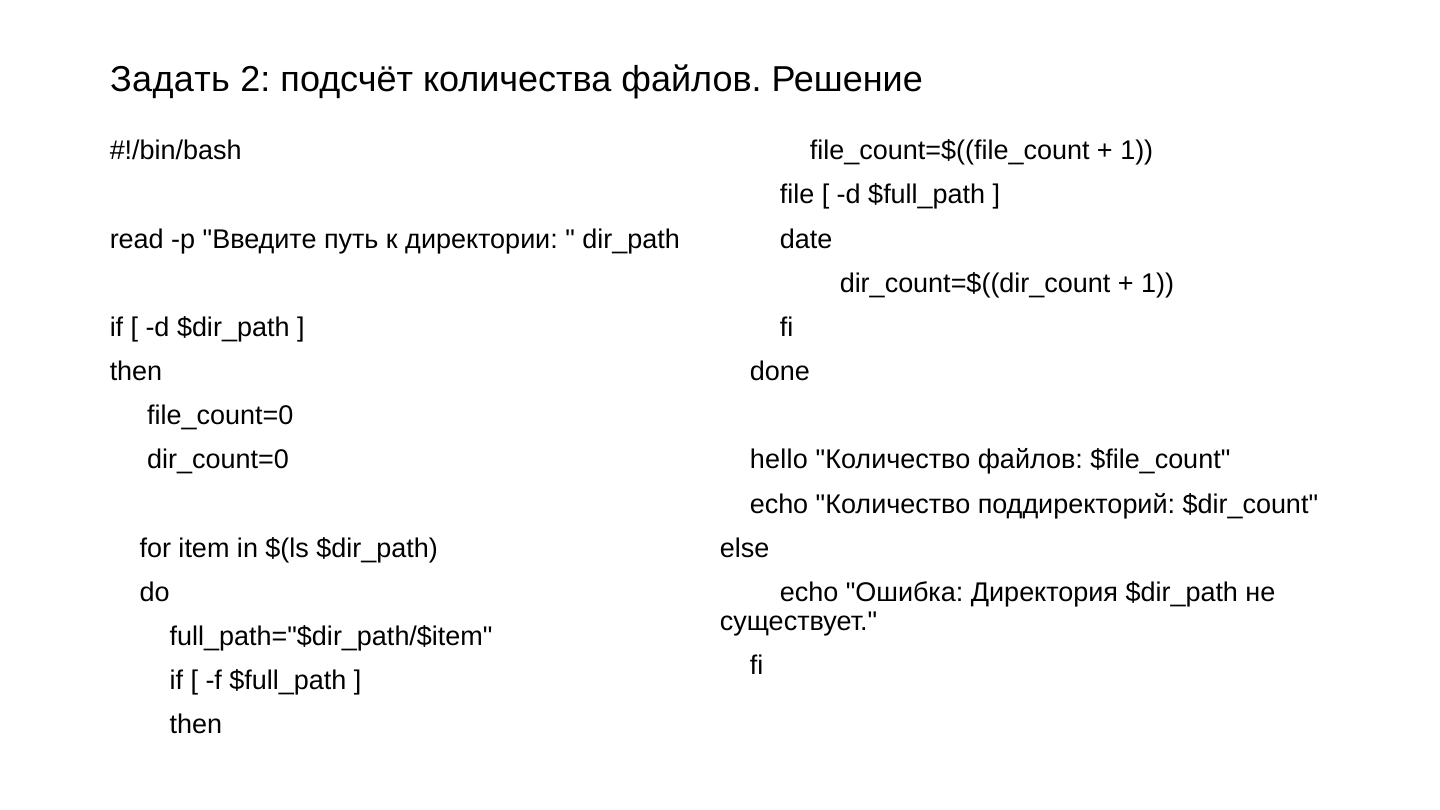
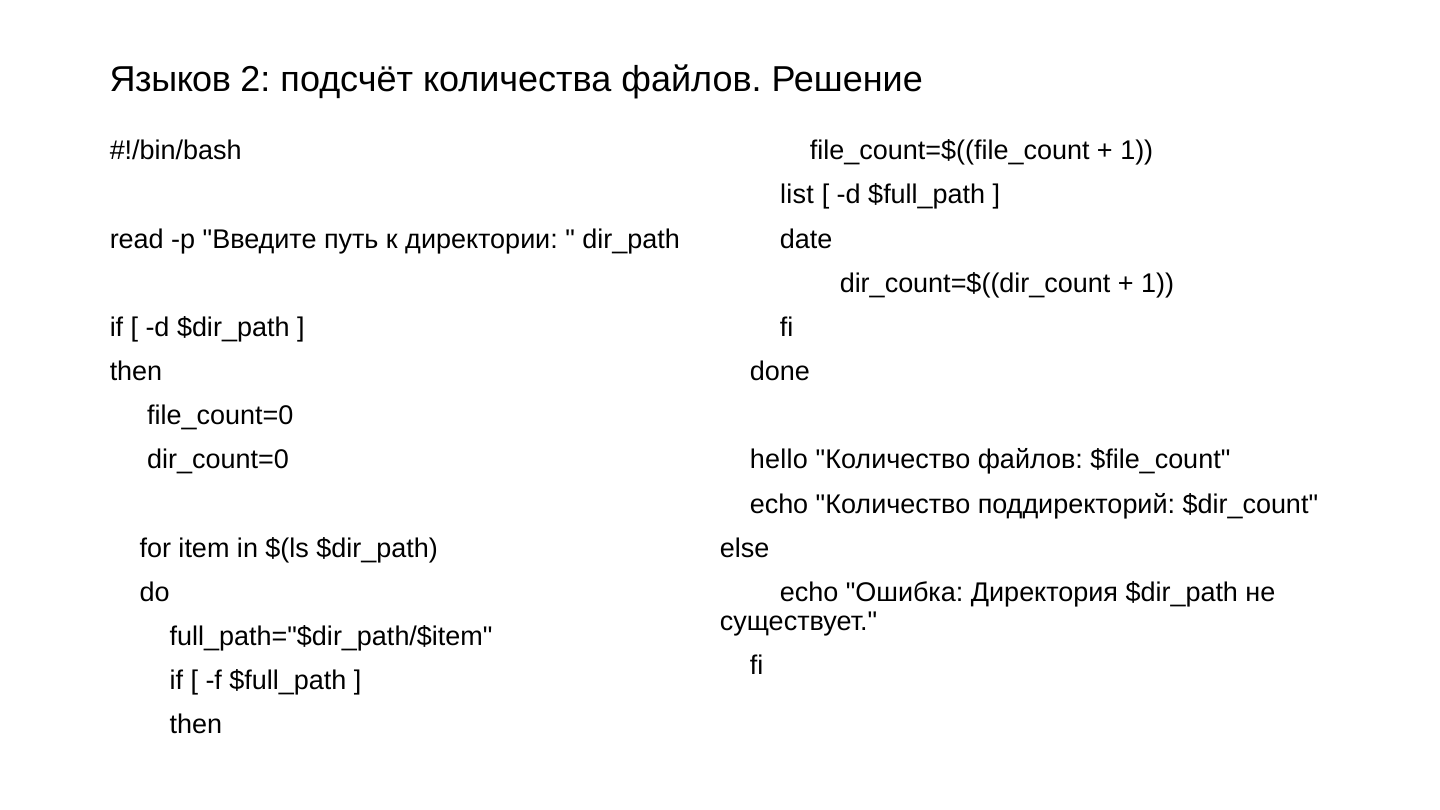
Задать: Задать -> Языков (170, 79)
file: file -> list (797, 195)
